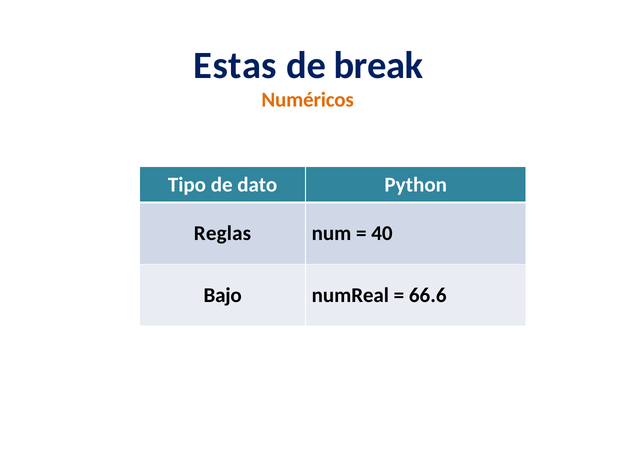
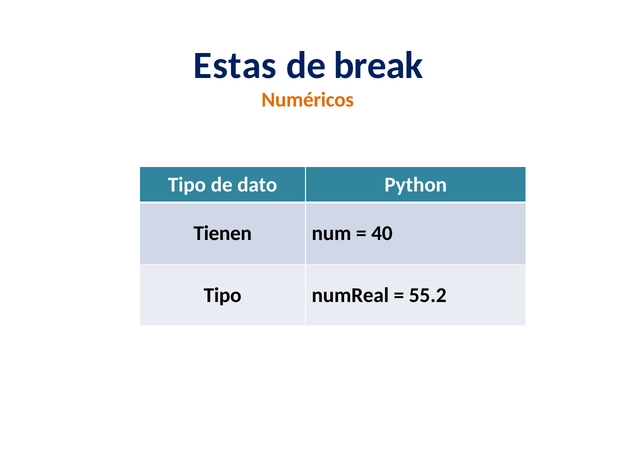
Reglas: Reglas -> Tienen (223, 234)
Bajo: Bajo -> Tipo (223, 295)
66.6: 66.6 -> 55.2 (428, 295)
